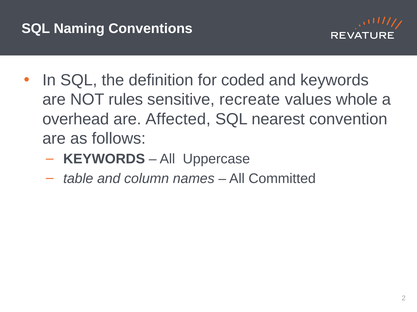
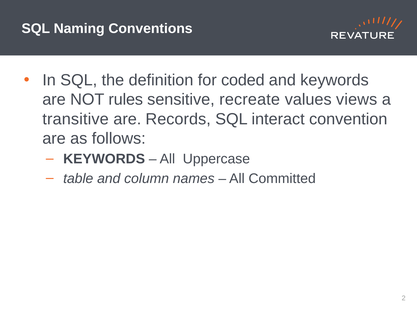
whole: whole -> views (357, 100)
overhead: overhead -> transitive (76, 119)
Affected: Affected -> Records (178, 119)
nearest: nearest -> interact (278, 119)
